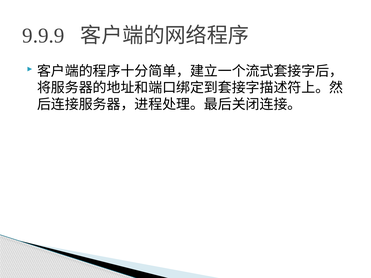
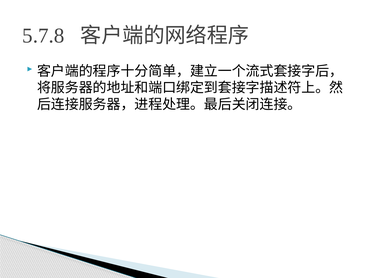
9.9.9: 9.9.9 -> 5.7.8 (43, 36)
